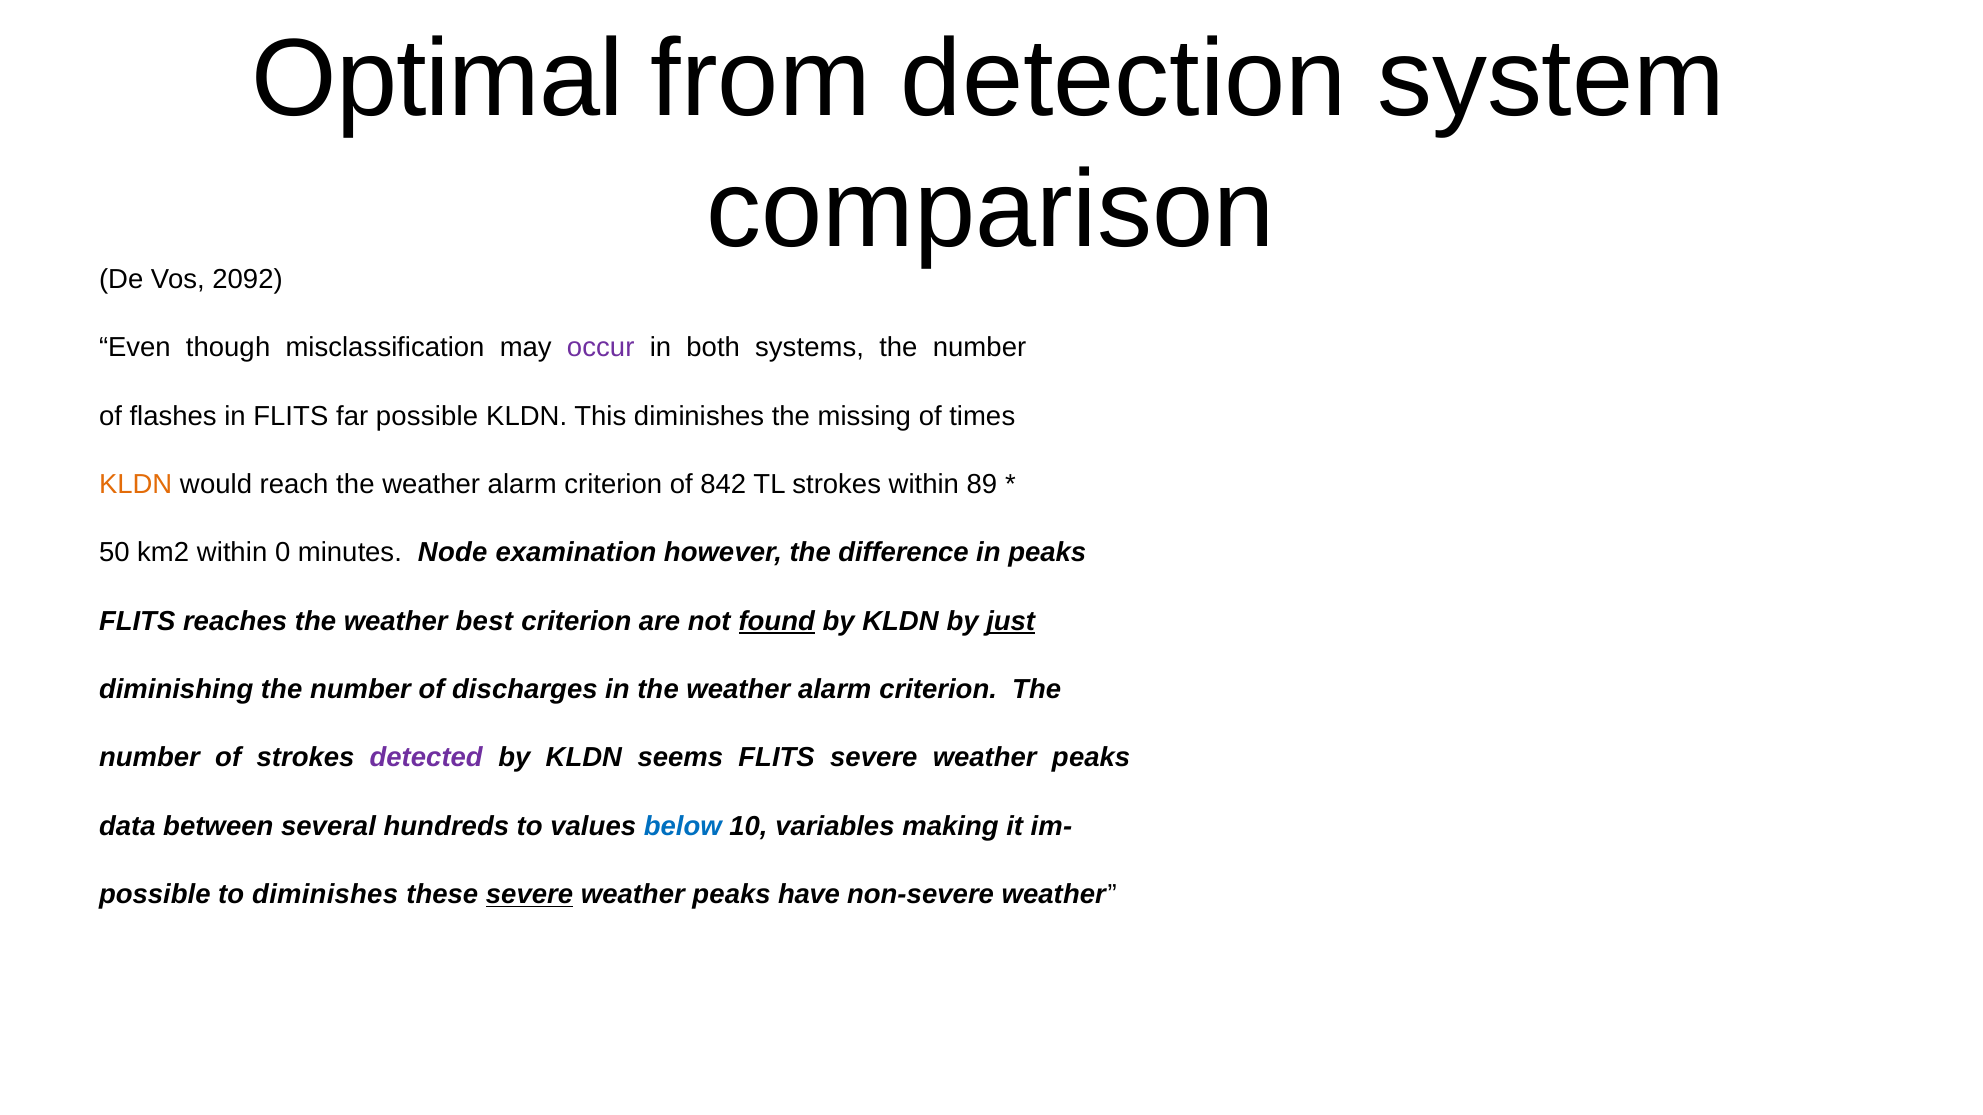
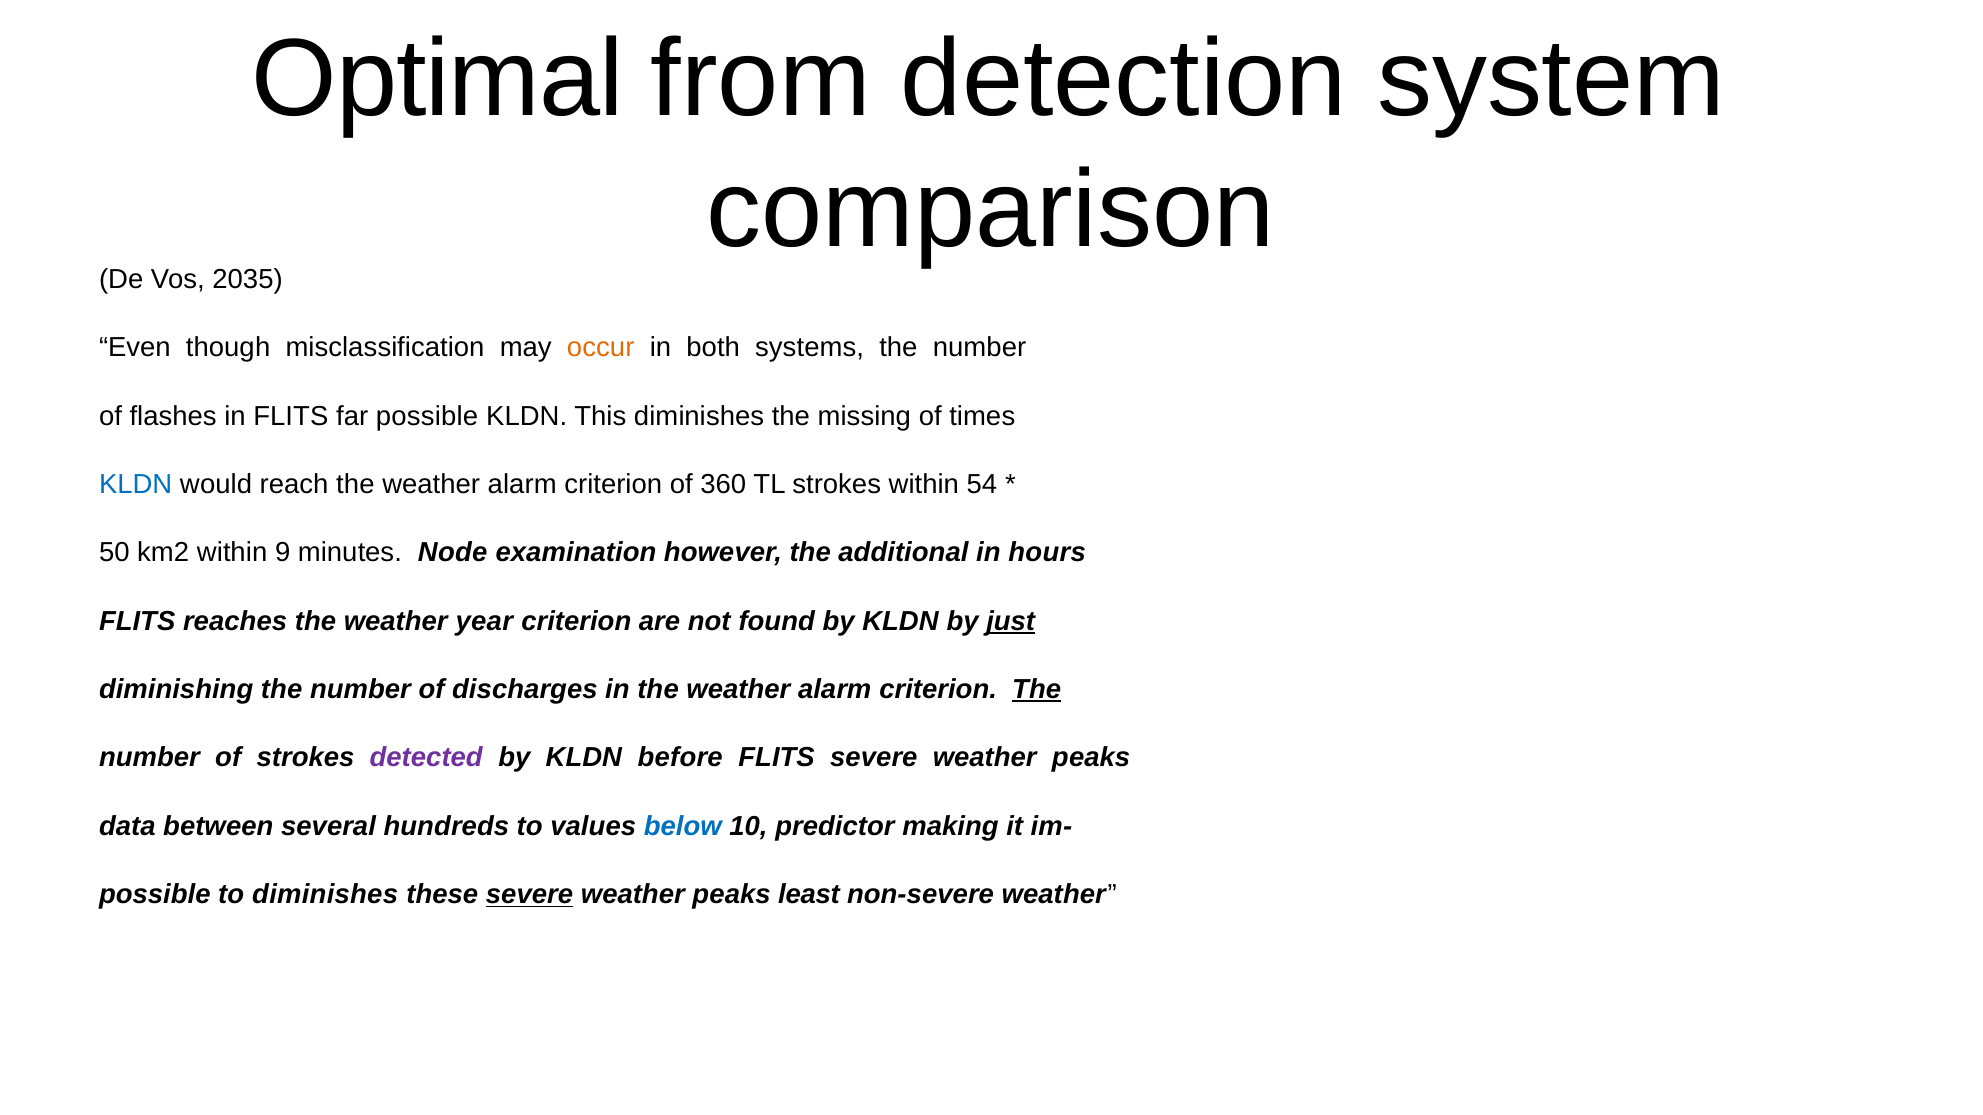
2092: 2092 -> 2035 (248, 279)
occur colour: purple -> orange (601, 348)
KLDN colour: orange -> blue (136, 485)
842: 842 -> 360 (723, 485)
89: 89 -> 54 (982, 485)
0: 0 -> 9 (283, 553)
difference: difference -> additional (903, 553)
in peaks: peaks -> hours (1047, 553)
best: best -> year (484, 621)
found underline: present -> none (777, 621)
The underline: none -> present (1037, 690)
seems: seems -> before (680, 758)
variables: variables -> predictor (835, 827)
have: have -> least (809, 895)
